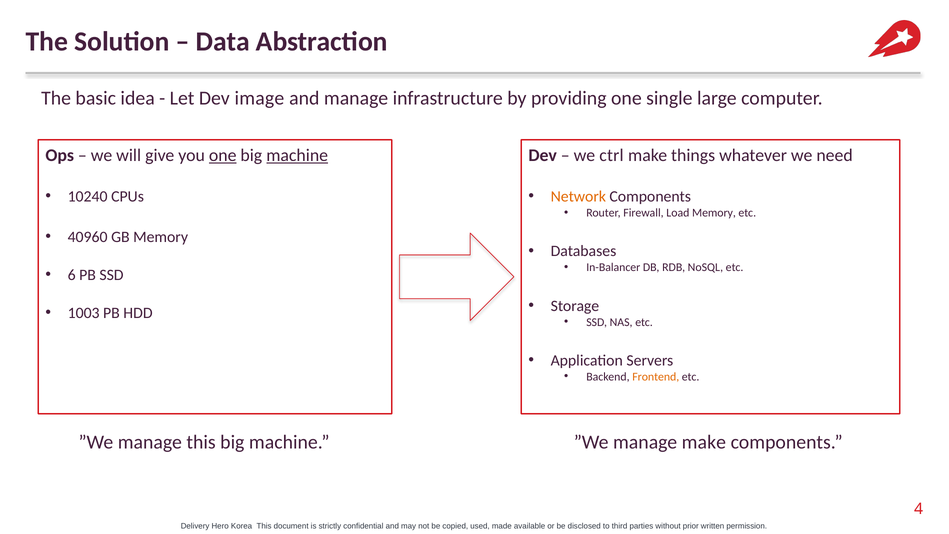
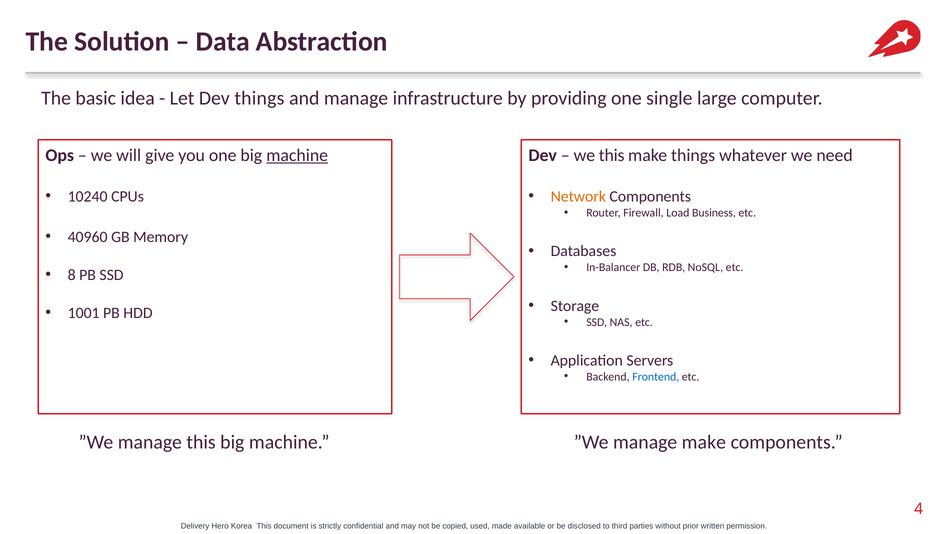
Dev image: image -> things (259, 98)
one underline: present -> none (223, 155)
we ctrl: ctrl -> this (612, 155)
Load Memory: Memory -> Business (714, 213)
6: 6 -> 8 (72, 275)
1003: 1003 -> 1001 (84, 313)
Frontend colour: orange -> blue (656, 377)
